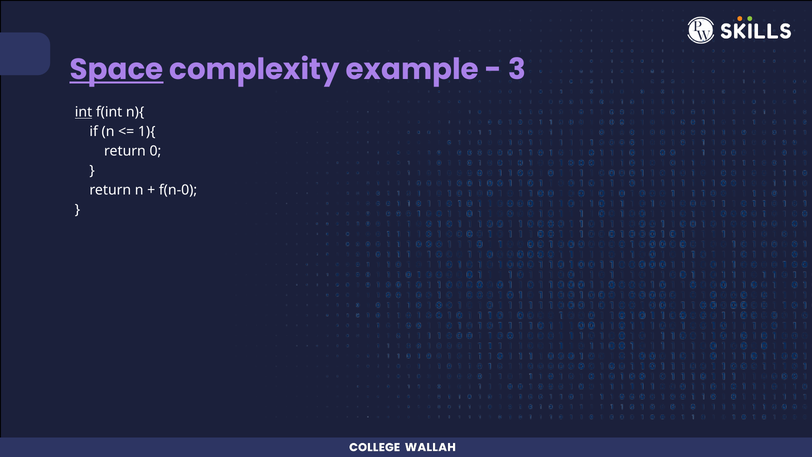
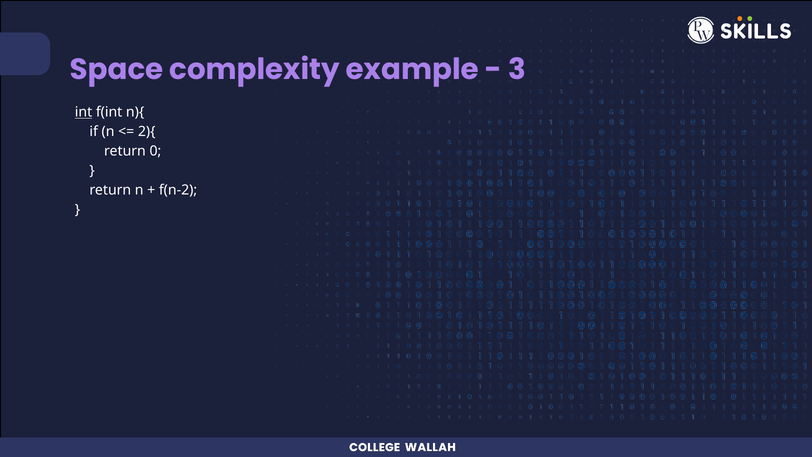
Space underline: present -> none (117, 70)
1){: 1){ -> 2){ (147, 132)
f(n-0: f(n-0 -> f(n-2 (178, 190)
